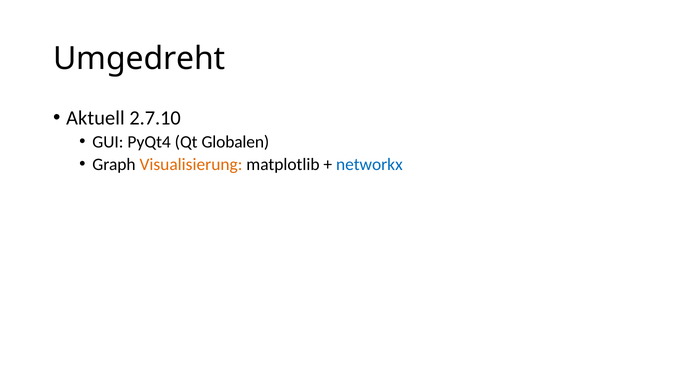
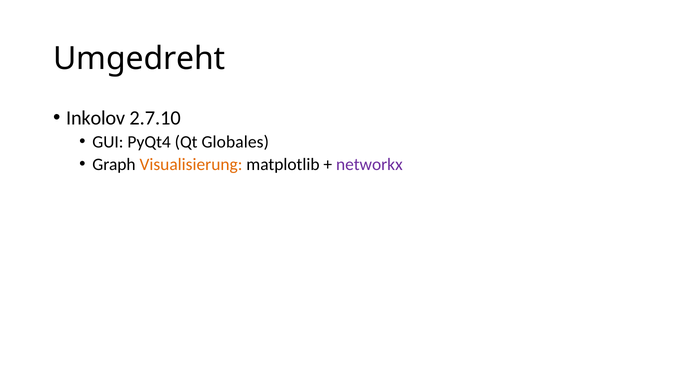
Aktuell: Aktuell -> Inkolov (96, 118)
Globalen: Globalen -> Globales (235, 142)
networkx colour: blue -> purple (369, 164)
